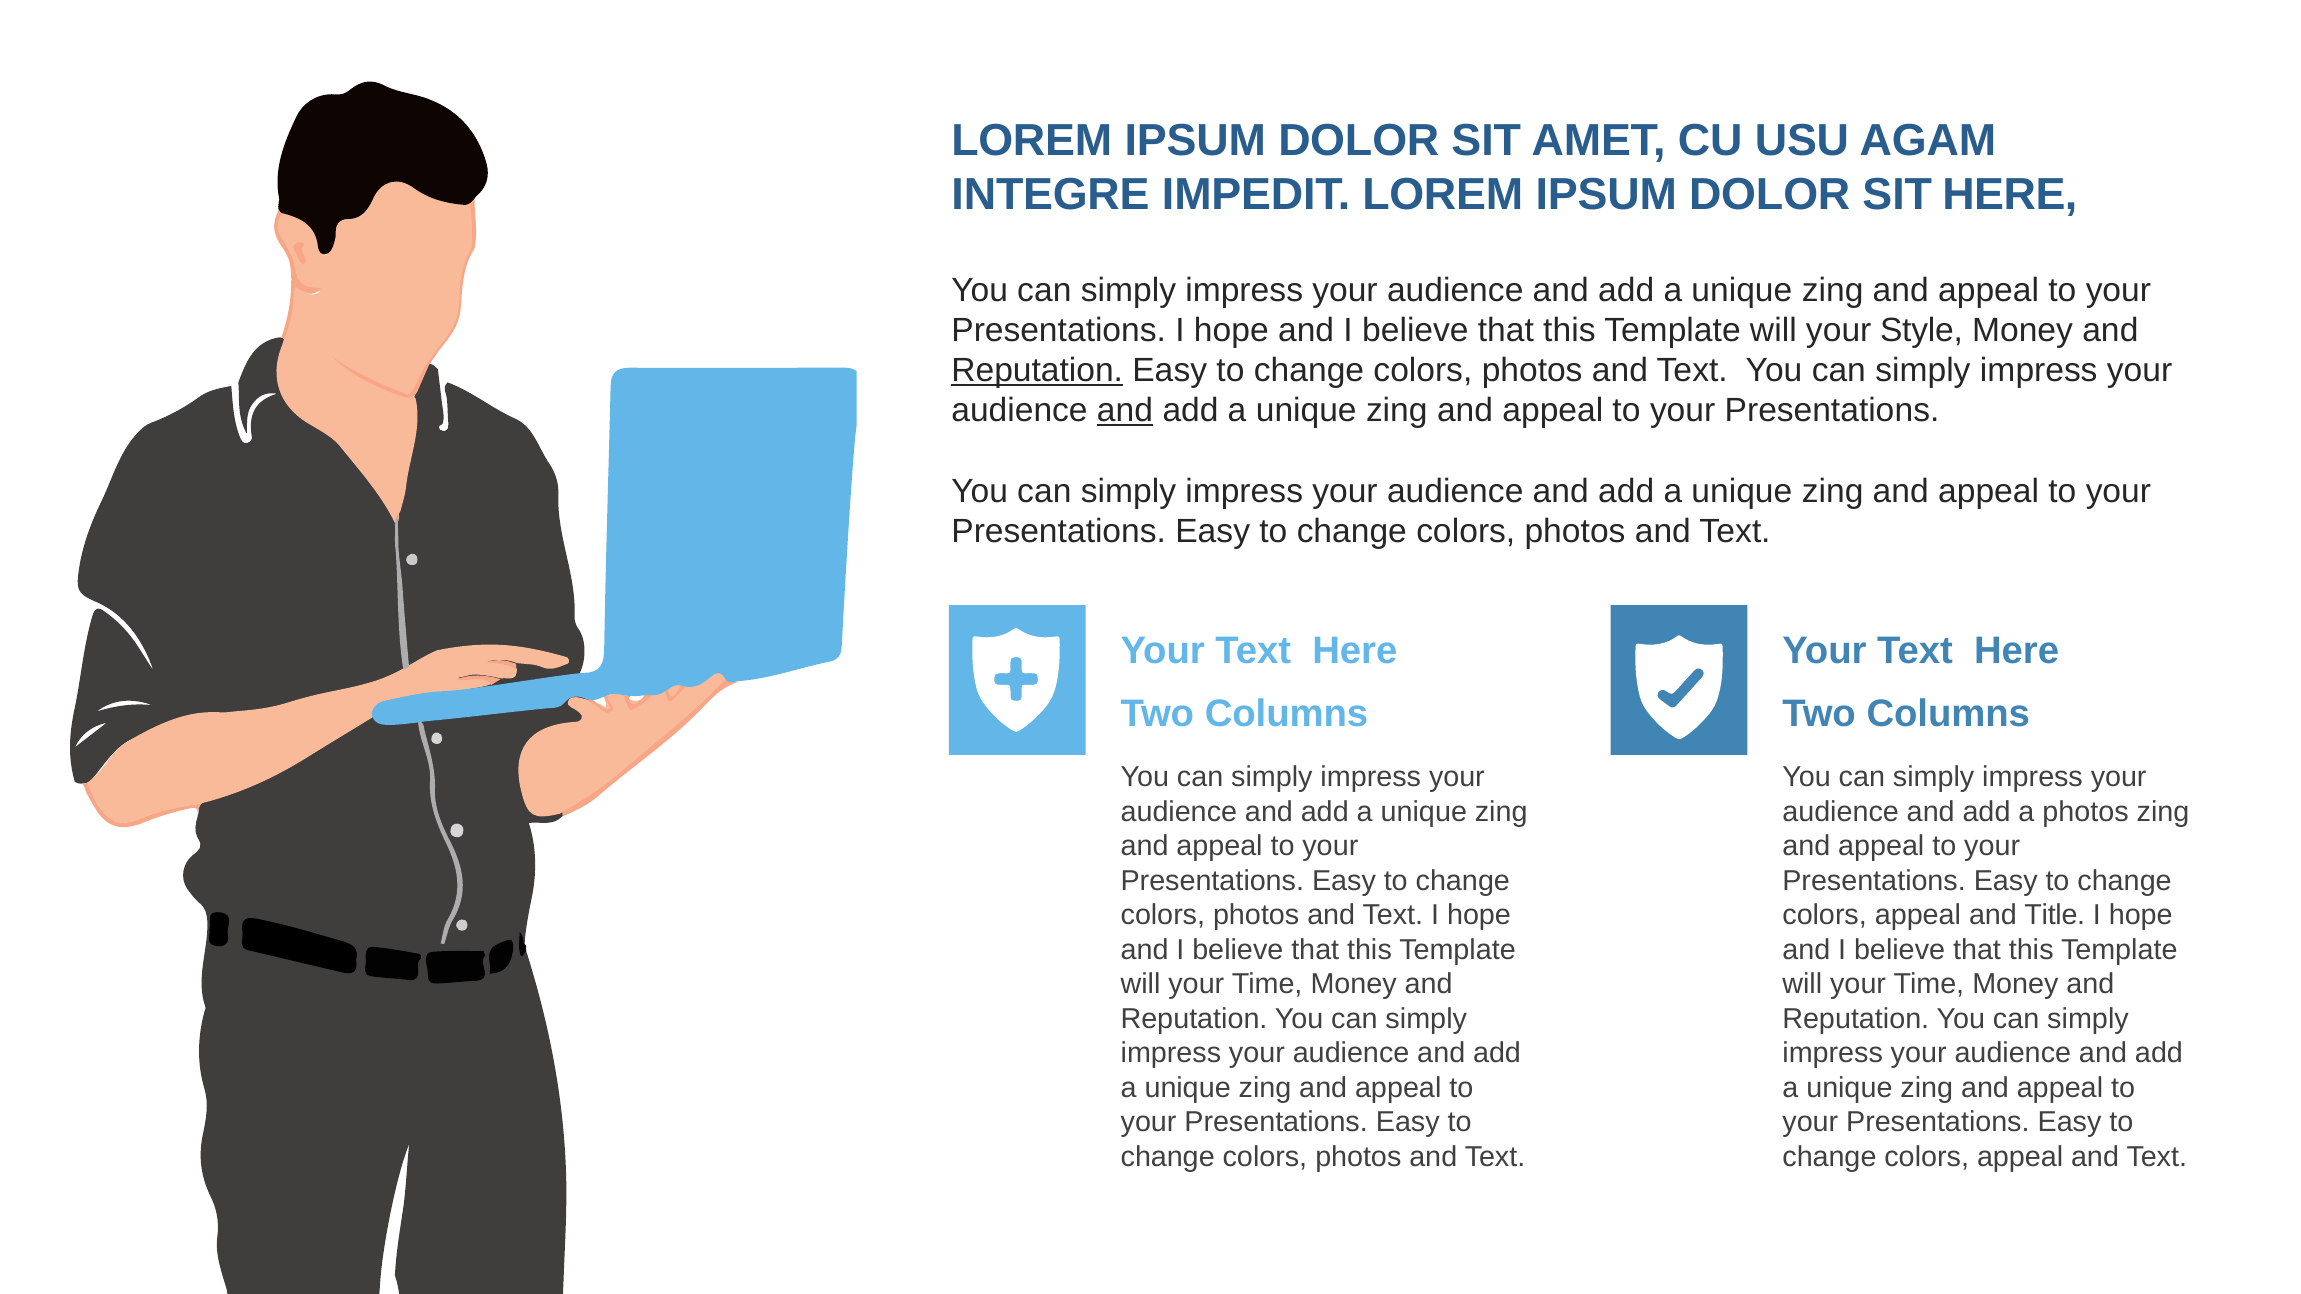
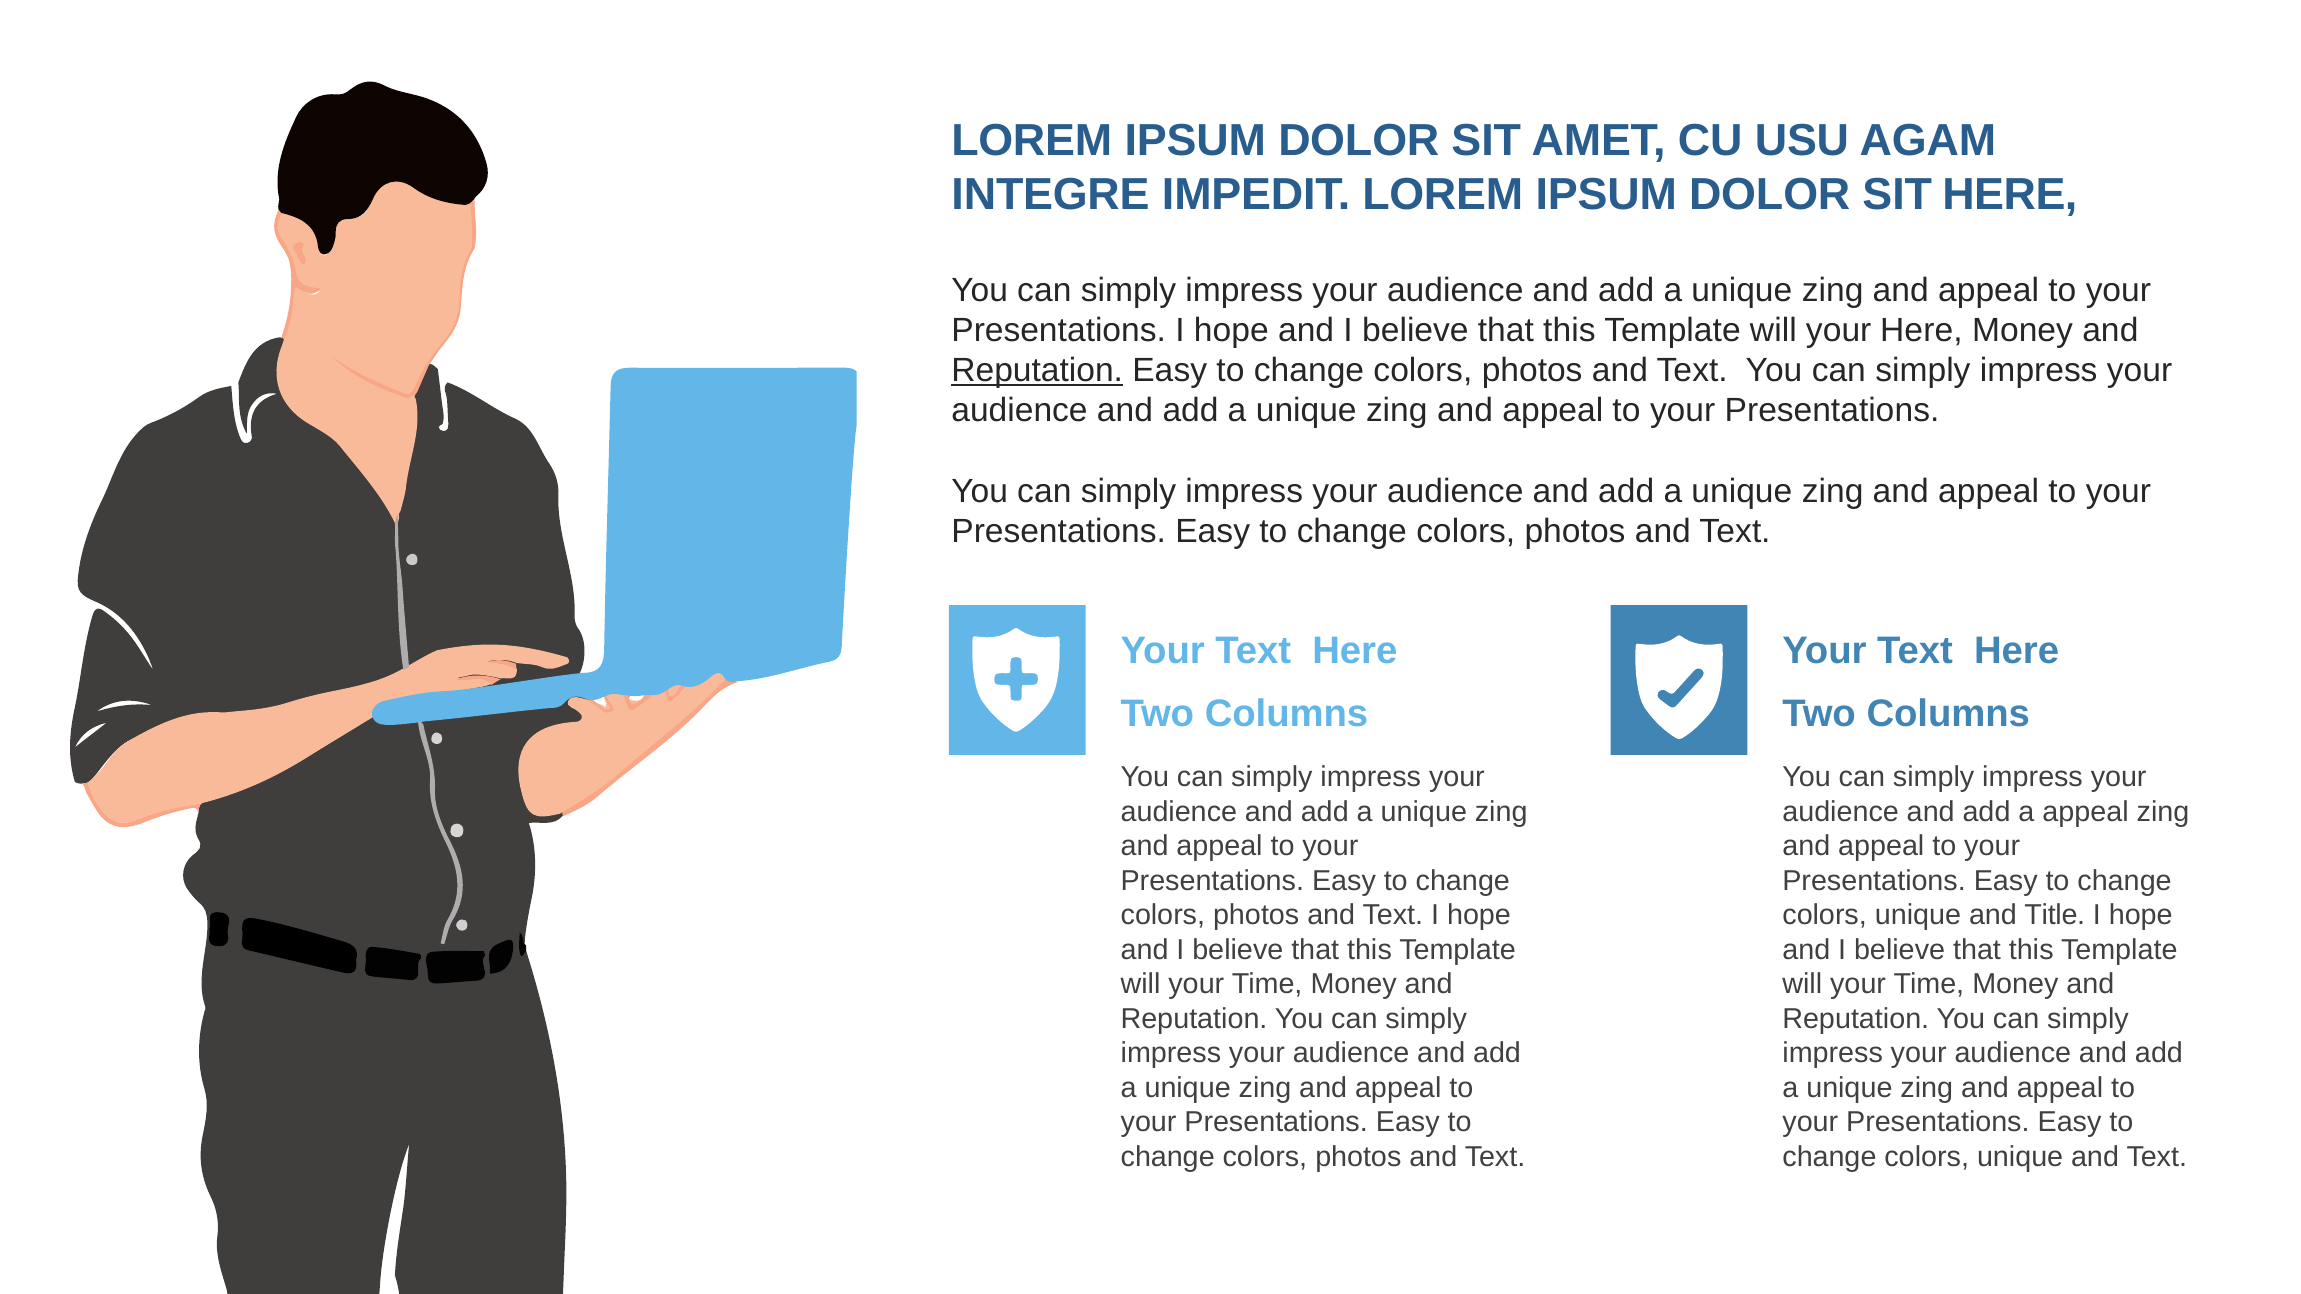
your Style: Style -> Here (1921, 330)
and underline: present -> none (1125, 411)
a photos: photos -> appeal (2086, 812)
appeal: appeal -> unique (1918, 916)
appeal: appeal -> unique (2020, 1157)
